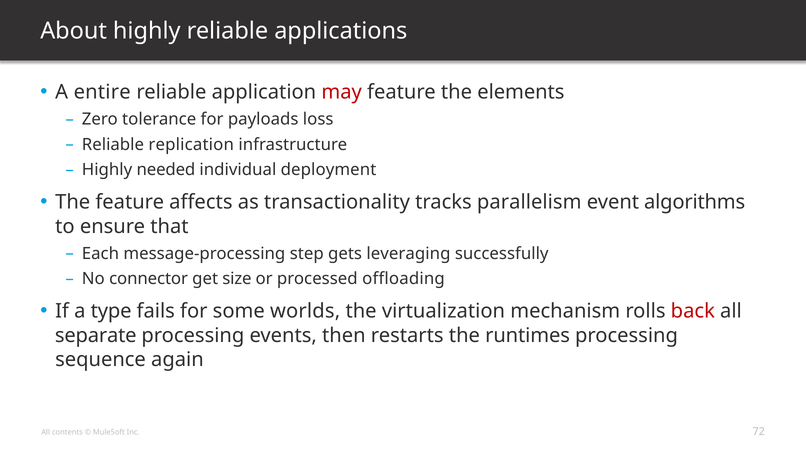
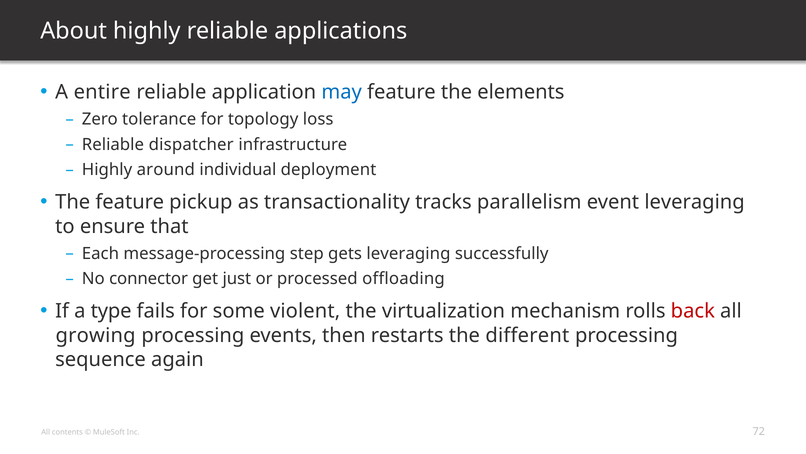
may colour: red -> blue (342, 92)
payloads: payloads -> topology (263, 119)
replication: replication -> dispatcher (191, 144)
needed: needed -> around (166, 170)
affects: affects -> pickup (201, 202)
event algorithms: algorithms -> leveraging (695, 202)
size: size -> just (237, 278)
worlds: worlds -> violent (305, 311)
separate: separate -> growing (96, 335)
runtimes: runtimes -> different (527, 335)
